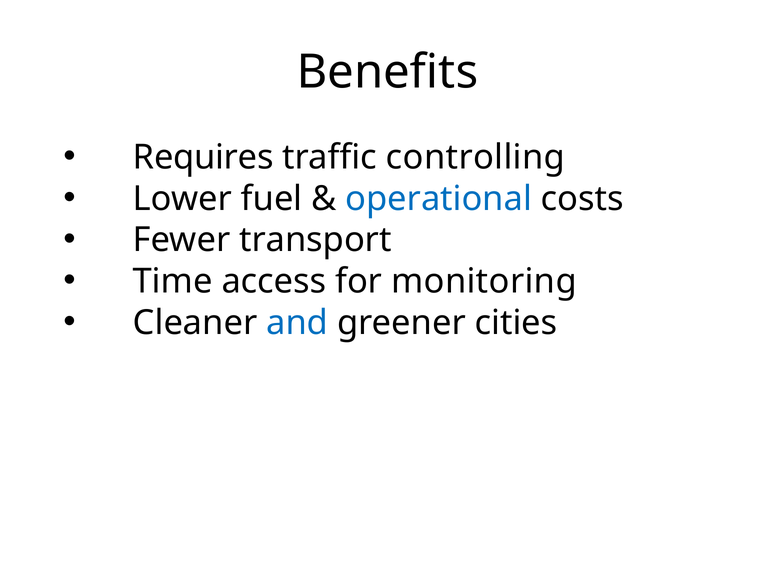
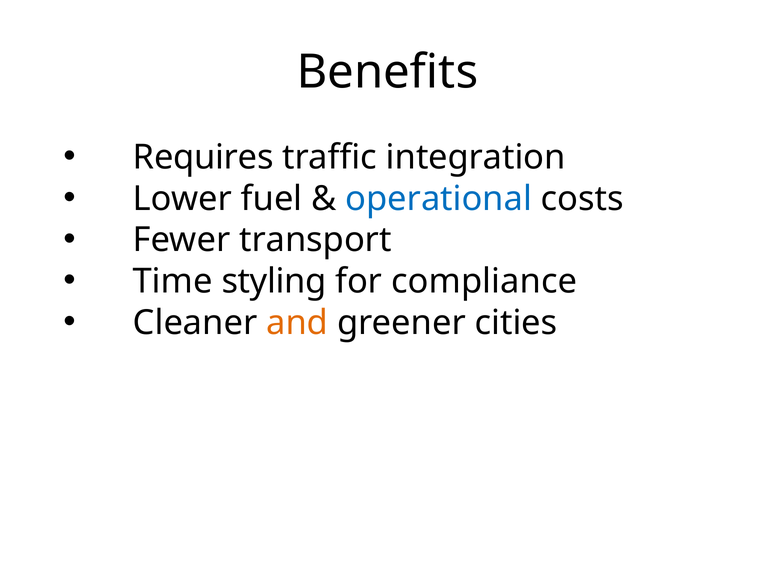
controlling: controlling -> integration (476, 157)
access: access -> styling (274, 281)
monitoring: monitoring -> compliance (484, 281)
and colour: blue -> orange (297, 322)
